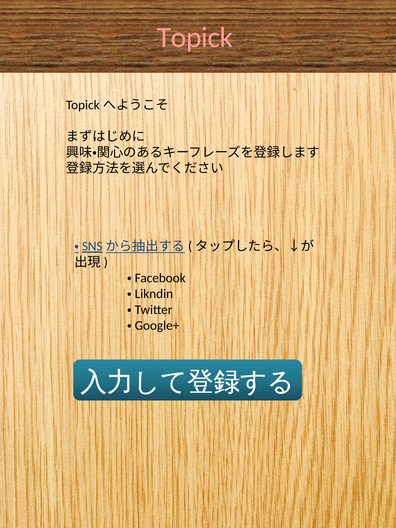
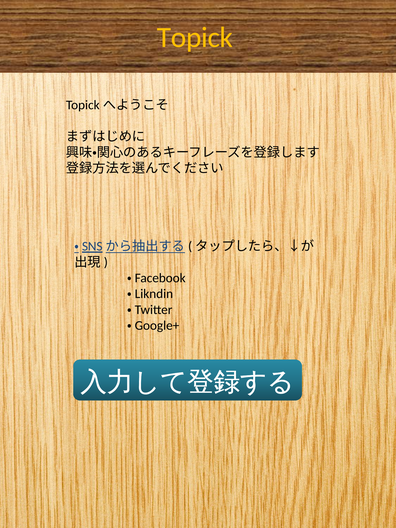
Topick colour: pink -> yellow (195, 37)
